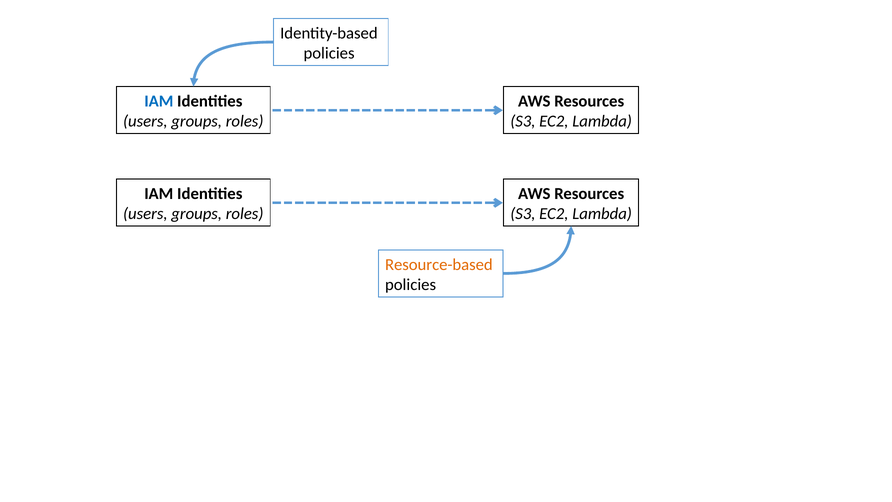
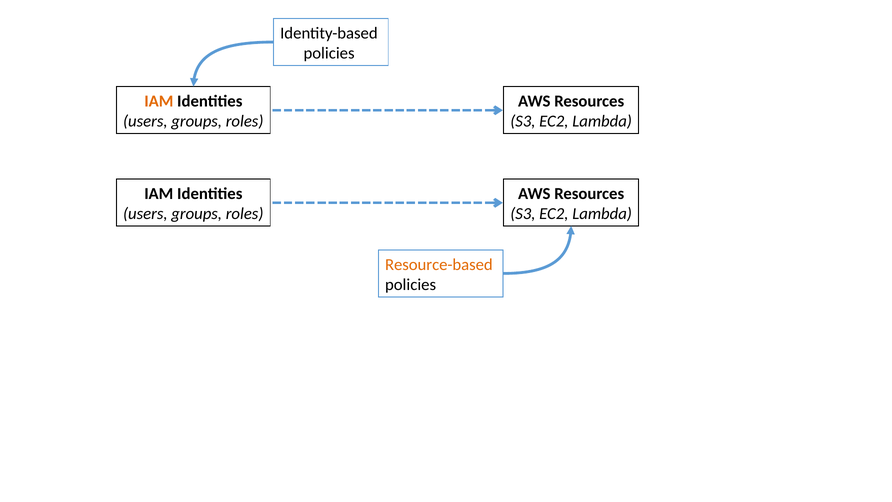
IAM colour: blue -> orange (159, 101)
